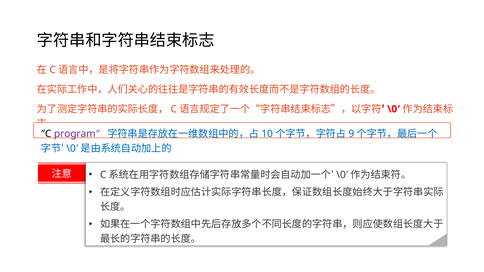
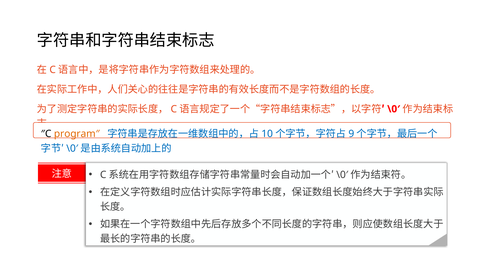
program″ colour: purple -> orange (77, 134)
